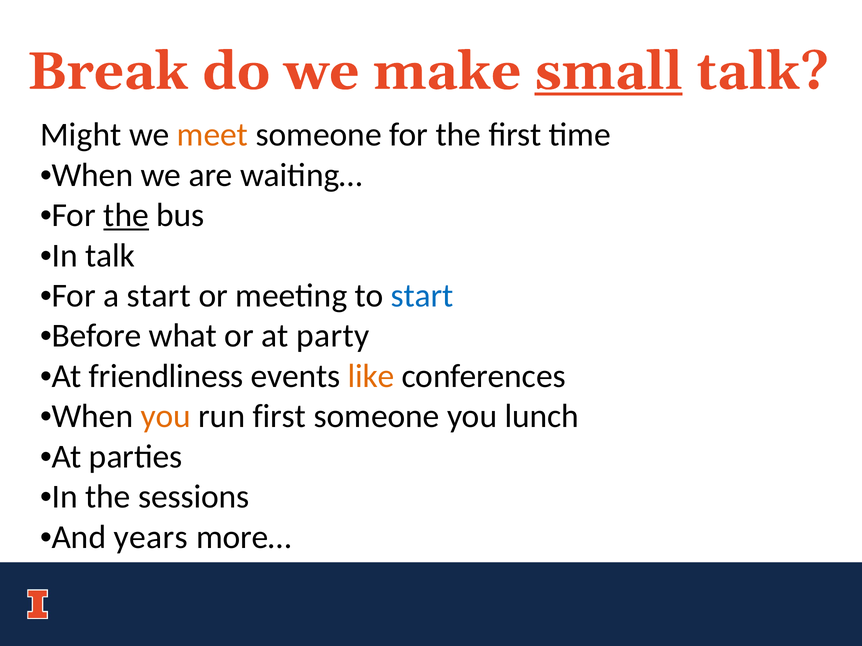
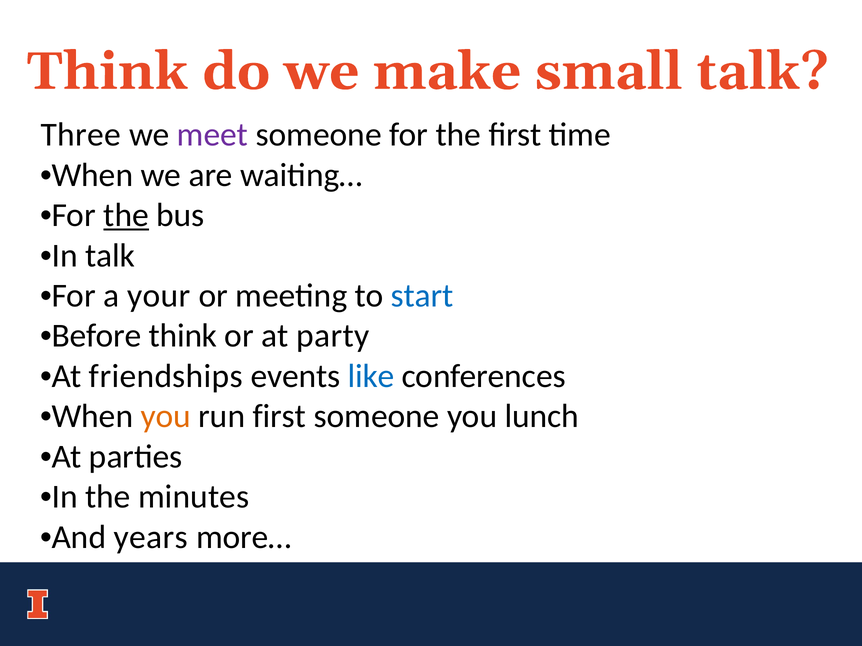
Break: Break -> Think (107, 72)
small underline: present -> none (609, 72)
Might: Might -> Three (81, 135)
meet colour: orange -> purple (213, 135)
a start: start -> your (159, 296)
Before what: what -> think (183, 336)
friendliness: friendliness -> friendships (166, 376)
like colour: orange -> blue (371, 376)
sessions: sessions -> minutes (194, 497)
